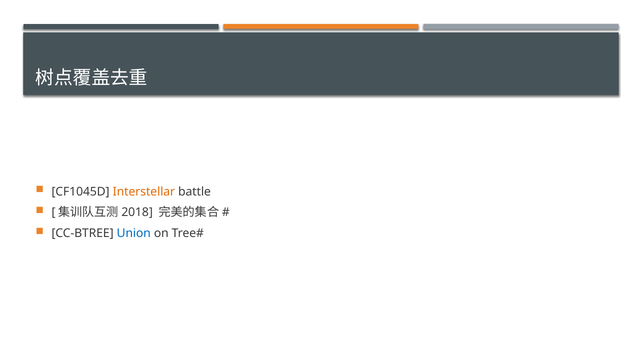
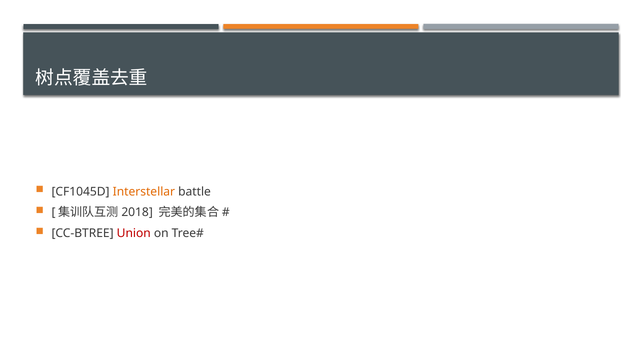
Union colour: blue -> red (134, 233)
